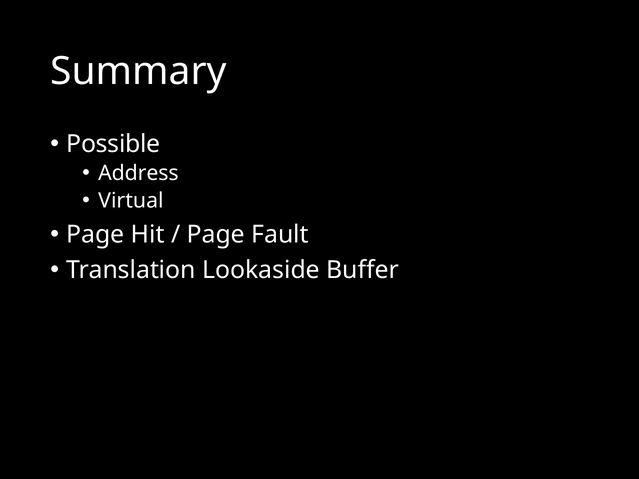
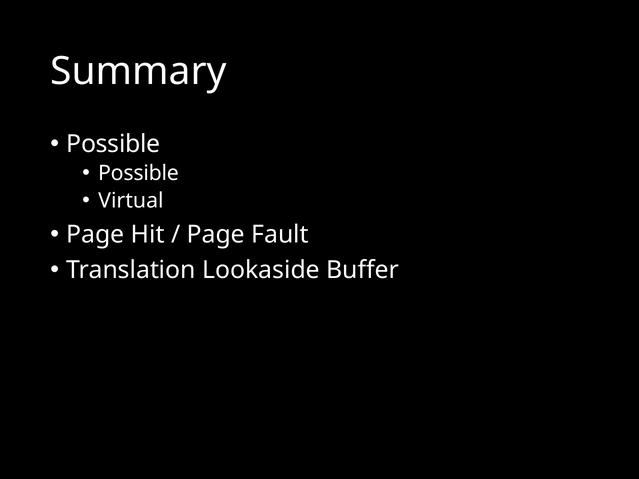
Address: Address -> Possible (138, 173)
